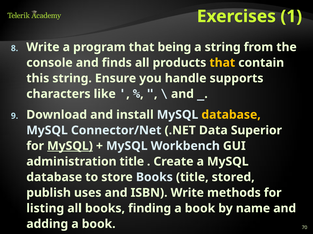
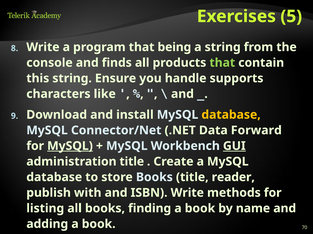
1: 1 -> 5 (291, 16)
that colour: yellow -> light green (222, 63)
Superior: Superior -> Forward (256, 131)
GUI underline: none -> present (234, 146)
stored: stored -> reader (233, 178)
publish uses: uses -> with (88, 193)
